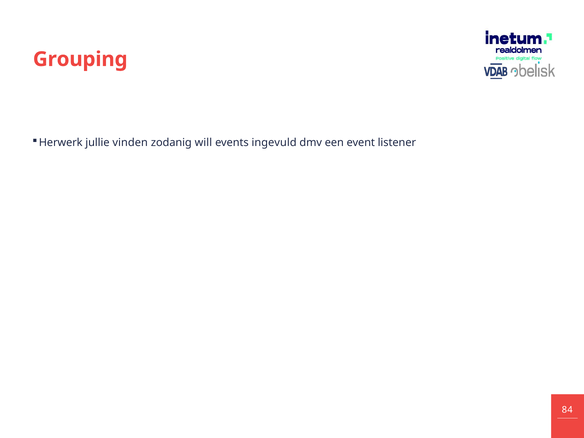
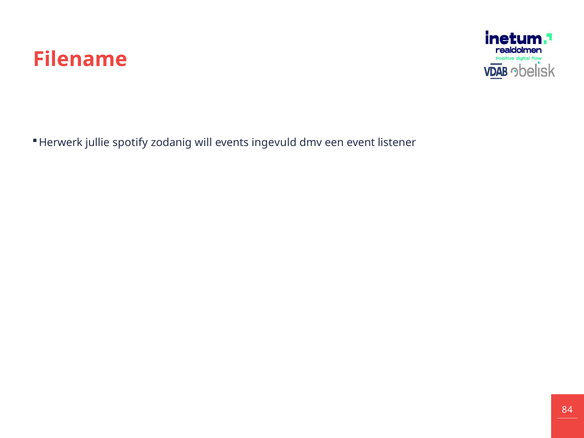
Grouping: Grouping -> Filename (80, 59)
vinden: vinden -> spotify (130, 143)
